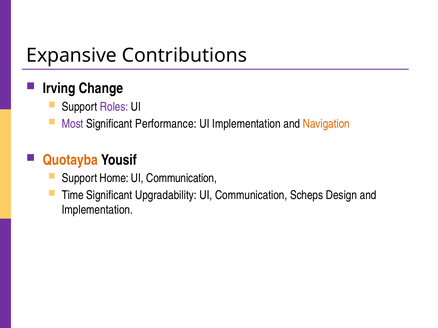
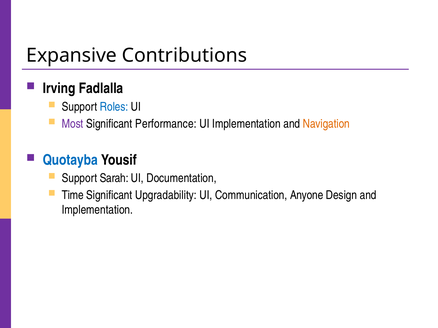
Change: Change -> Fadlalla (101, 89)
Roles colour: purple -> blue (114, 107)
Quotayba colour: orange -> blue (70, 160)
Home: Home -> Sarah (114, 178)
Communication: Communication -> Documentation (182, 178)
Scheps: Scheps -> Anyone (307, 196)
